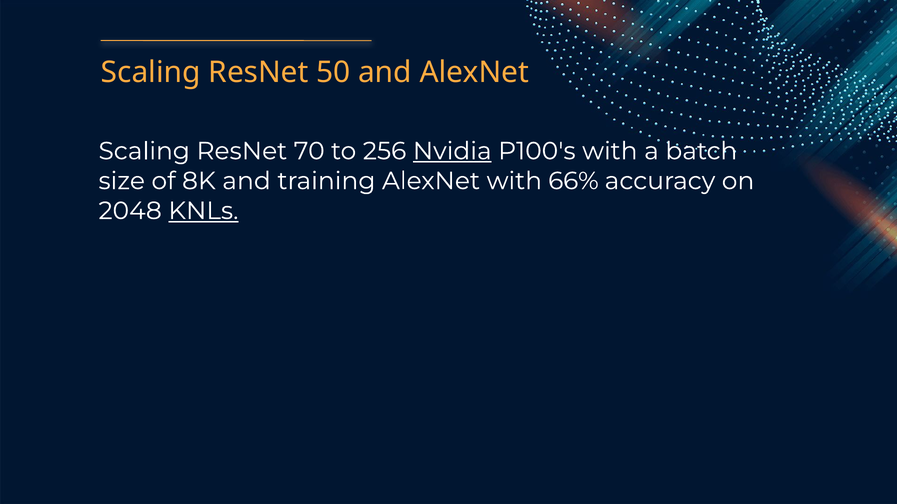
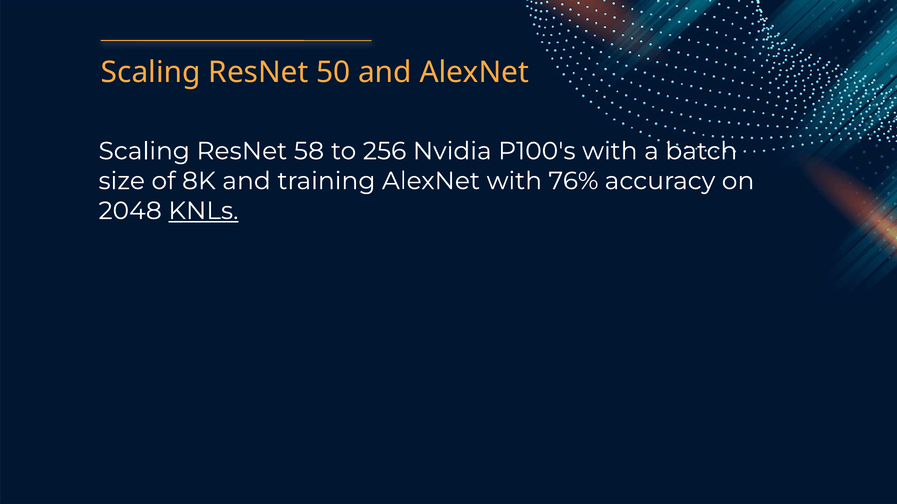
70: 70 -> 58 (309, 151)
Nvidia underline: present -> none (452, 151)
66%: 66% -> 76% (573, 181)
